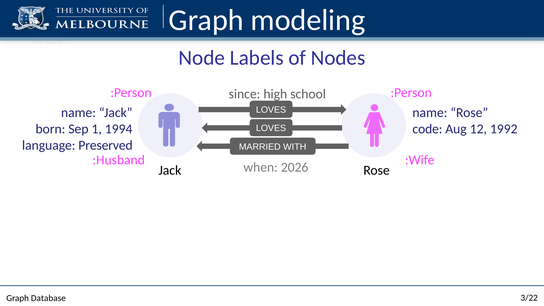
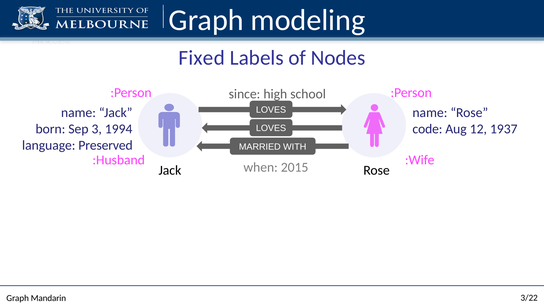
Node: Node -> Fixed (202, 58)
1: 1 -> 3 (97, 129)
1992: 1992 -> 1937 (504, 129)
2026: 2026 -> 2015 (295, 167)
Database: Database -> Mandarin (48, 298)
